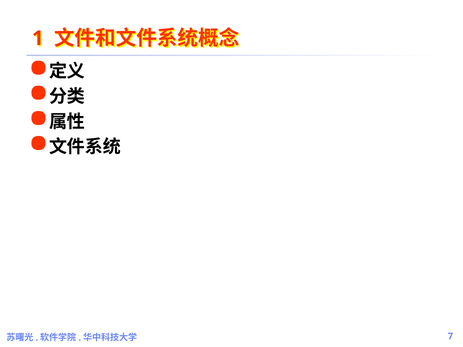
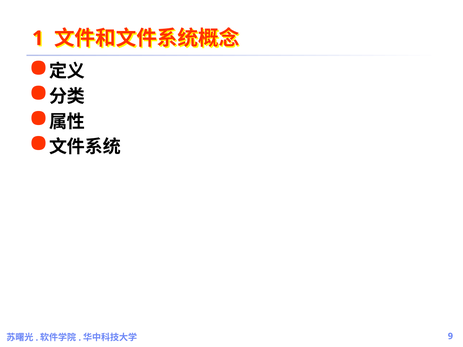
7: 7 -> 9 (450, 336)
